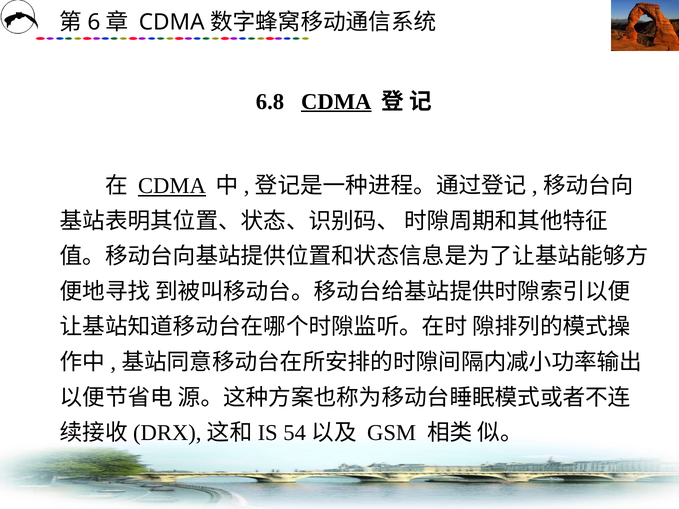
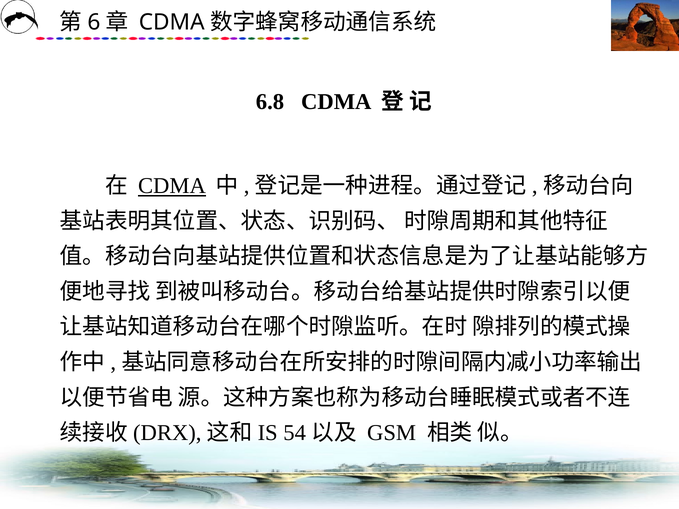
CDMA underline: present -> none (336, 102)
